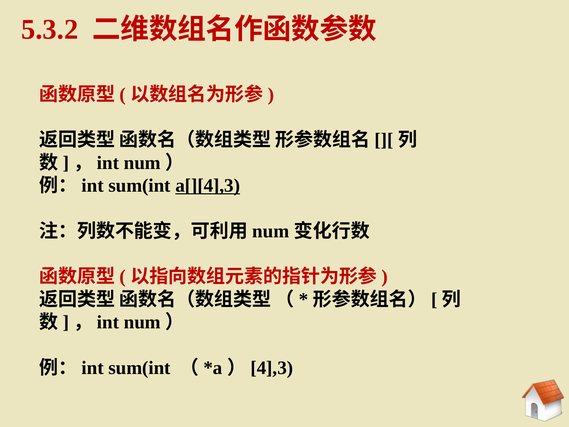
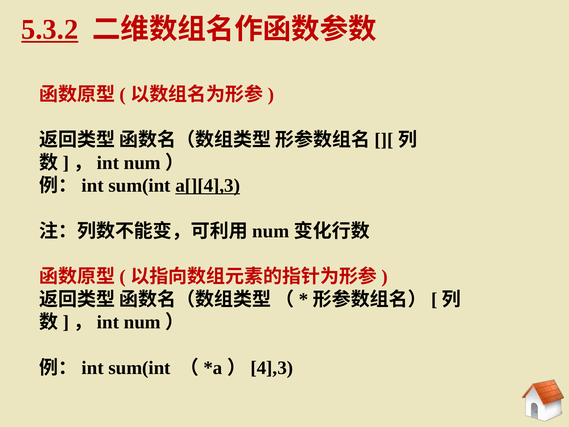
5.3.2 underline: none -> present (50, 29)
